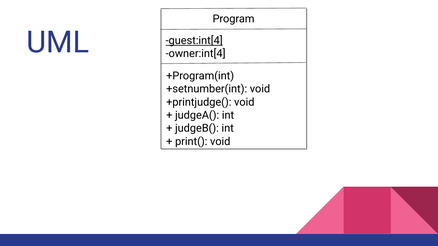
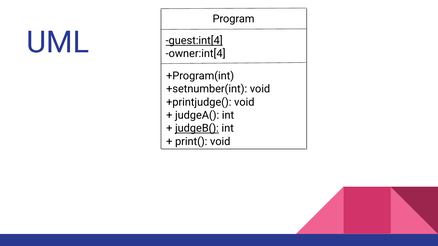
judgeB( underline: none -> present (197, 129)
